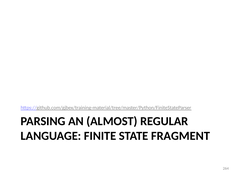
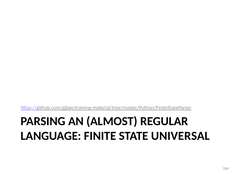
FRAGMENT: FRAGMENT -> UNIVERSAL (180, 136)
